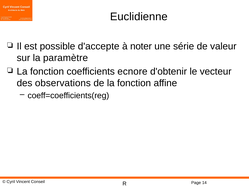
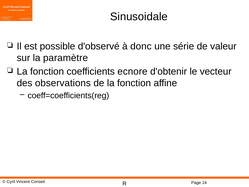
Euclidienne: Euclidienne -> Sinusoidale (139, 17)
d'accepte: d'accepte -> d'observé (99, 46)
noter: noter -> donc (141, 46)
